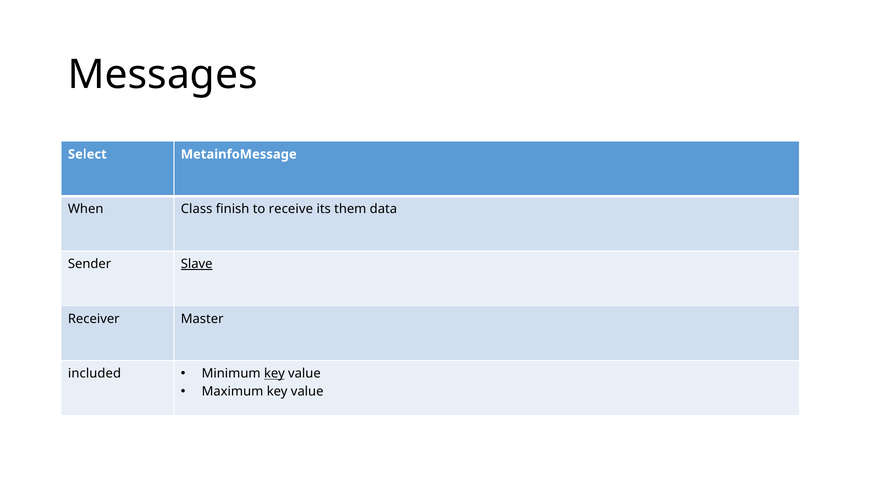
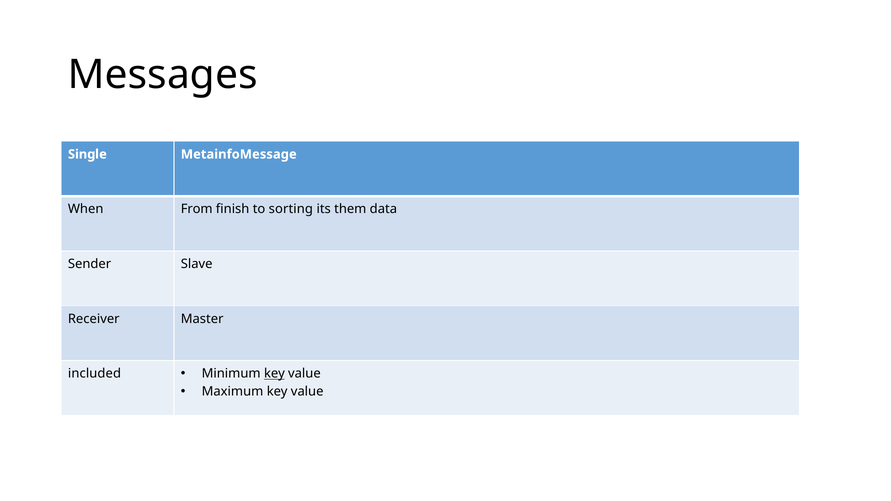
Select: Select -> Single (87, 154)
Class: Class -> From (197, 209)
receive: receive -> sorting (291, 209)
Slave underline: present -> none (197, 264)
